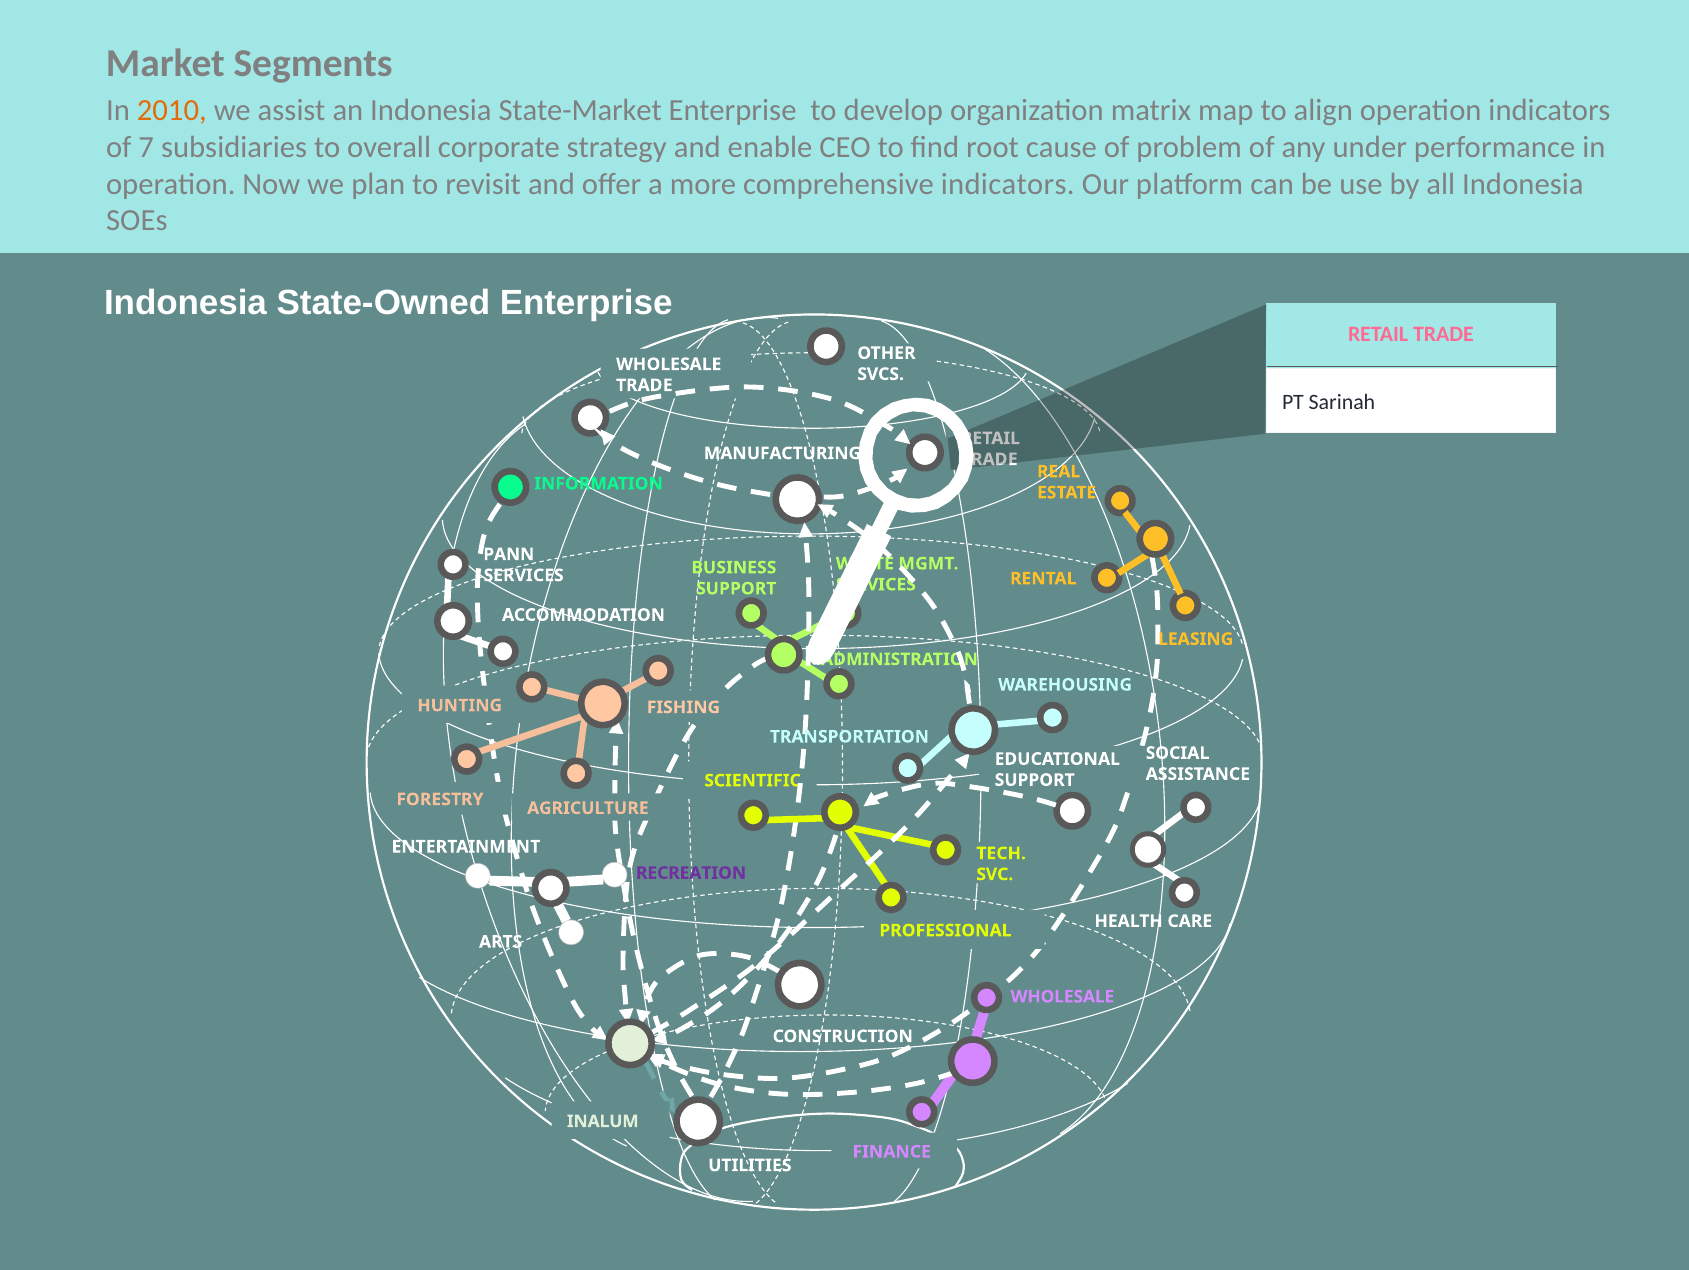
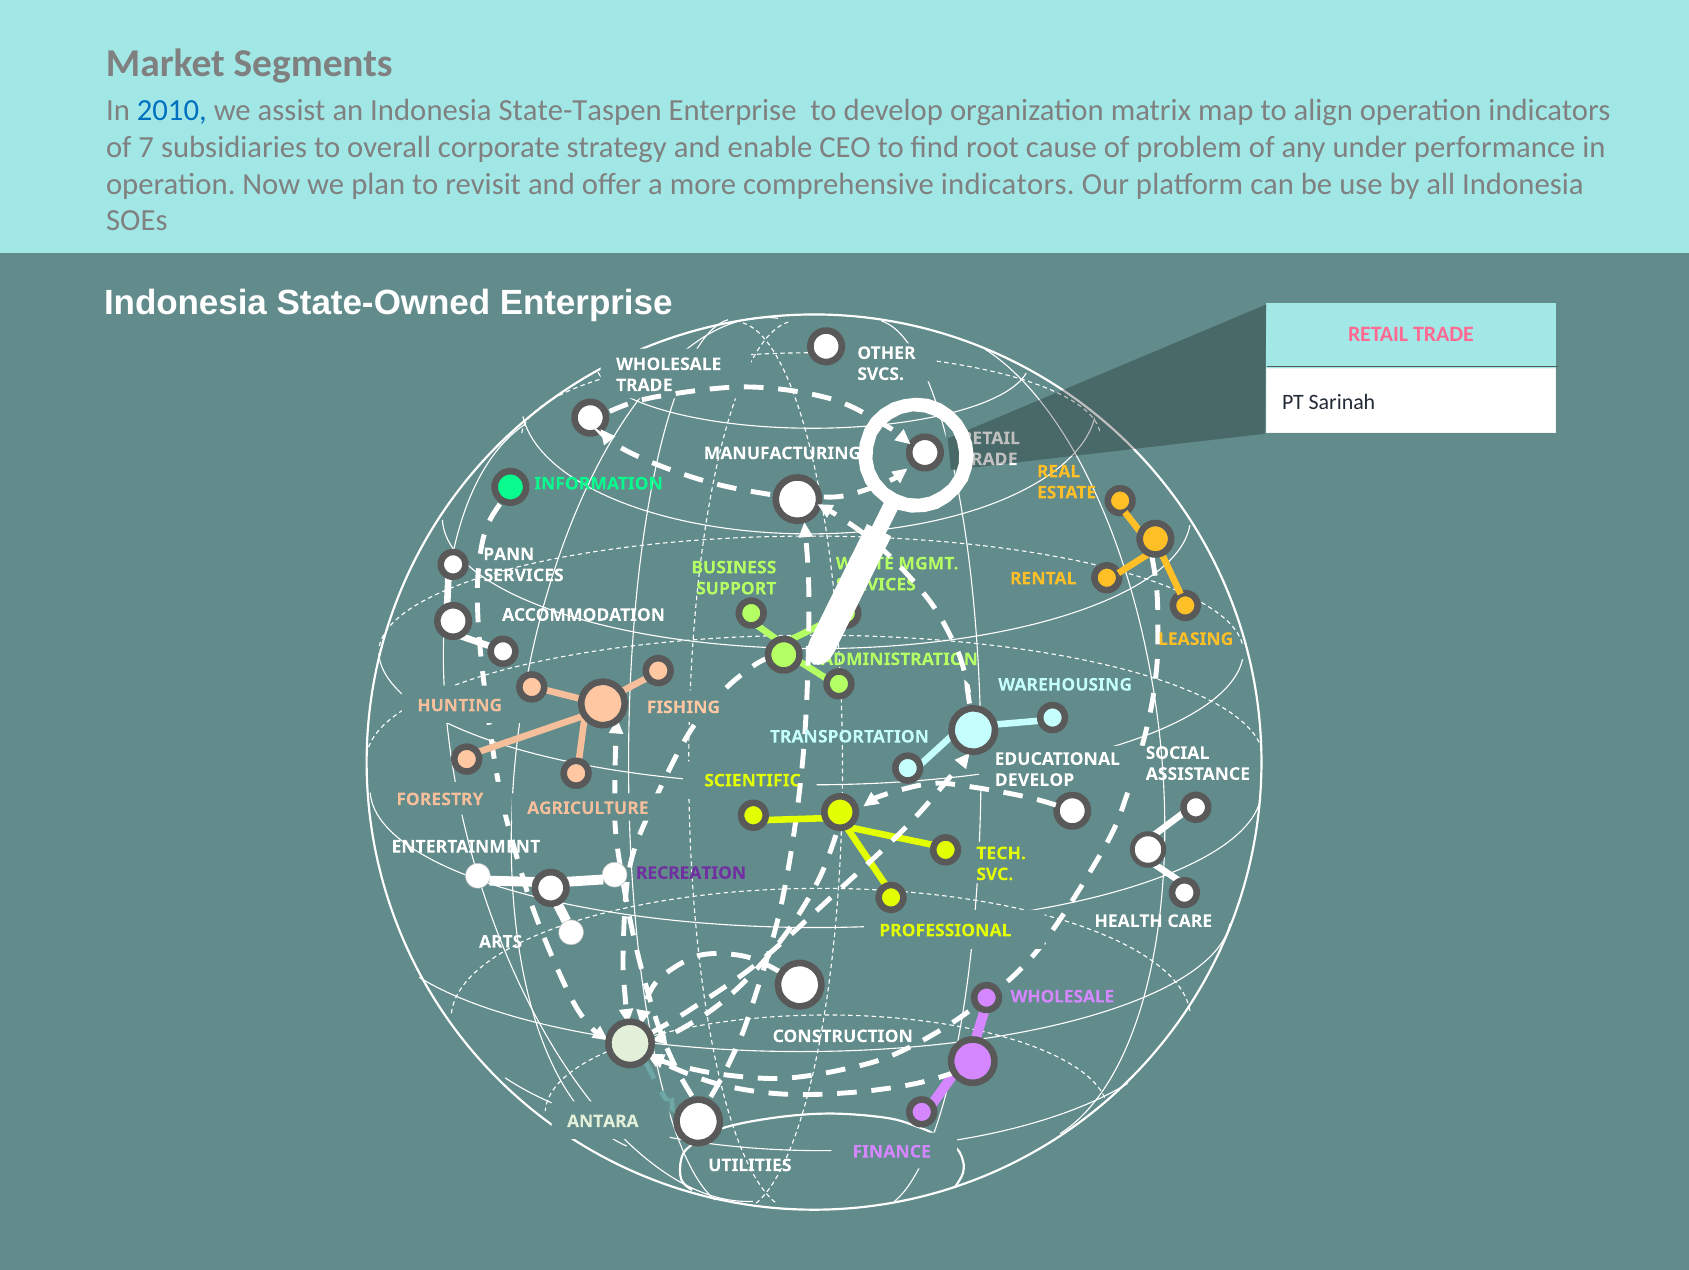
2010 colour: orange -> blue (172, 110)
State-Market: State-Market -> State-Taspen (580, 110)
SUPPORT: SUPPORT -> DEVELOP (1035, 780)
INALUM: INALUM -> ANTARA (603, 1121)
